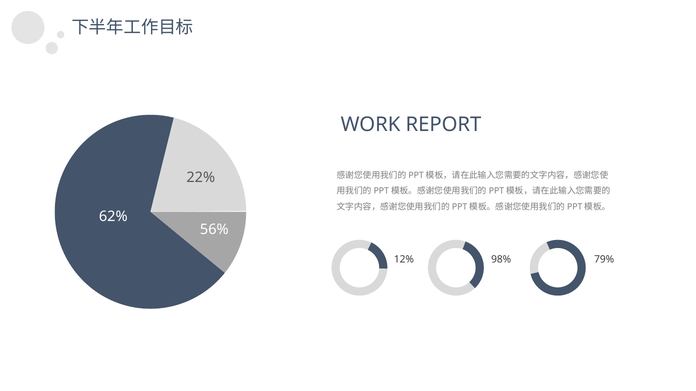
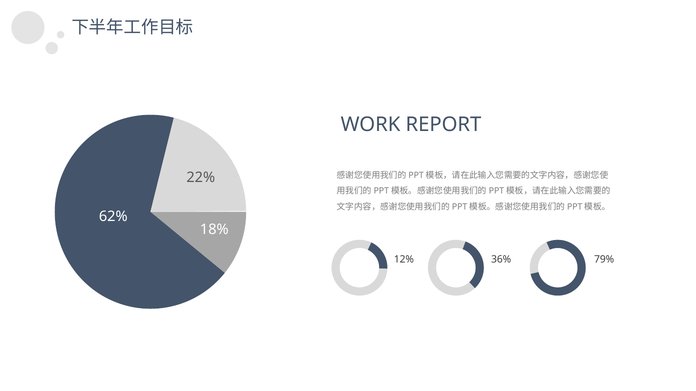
56%: 56% -> 18% (214, 230)
98%: 98% -> 36% (501, 260)
